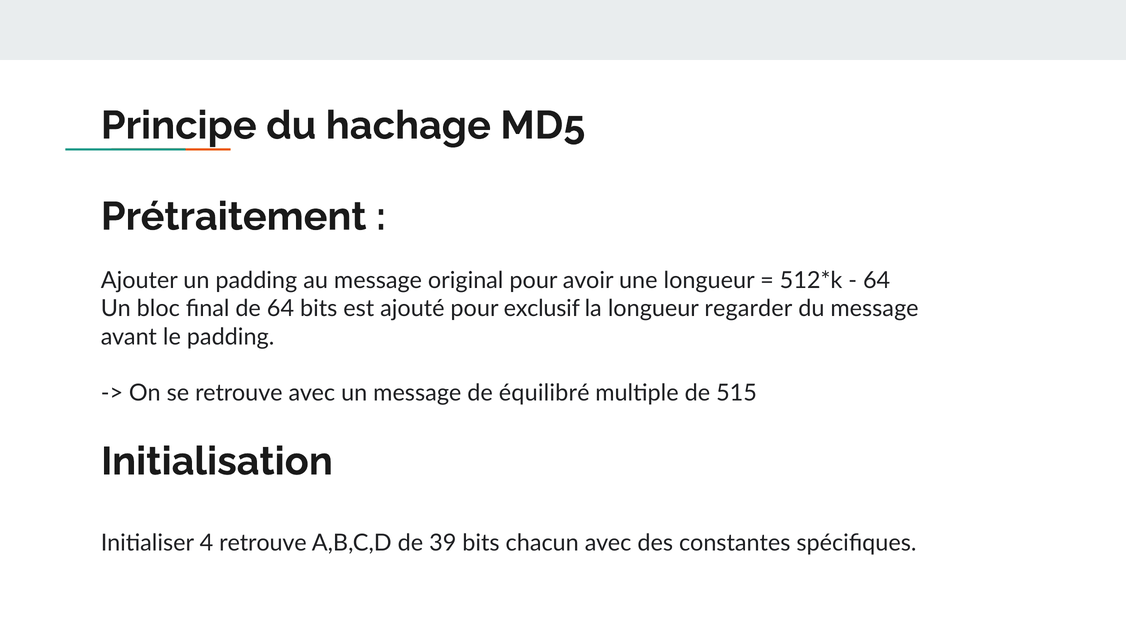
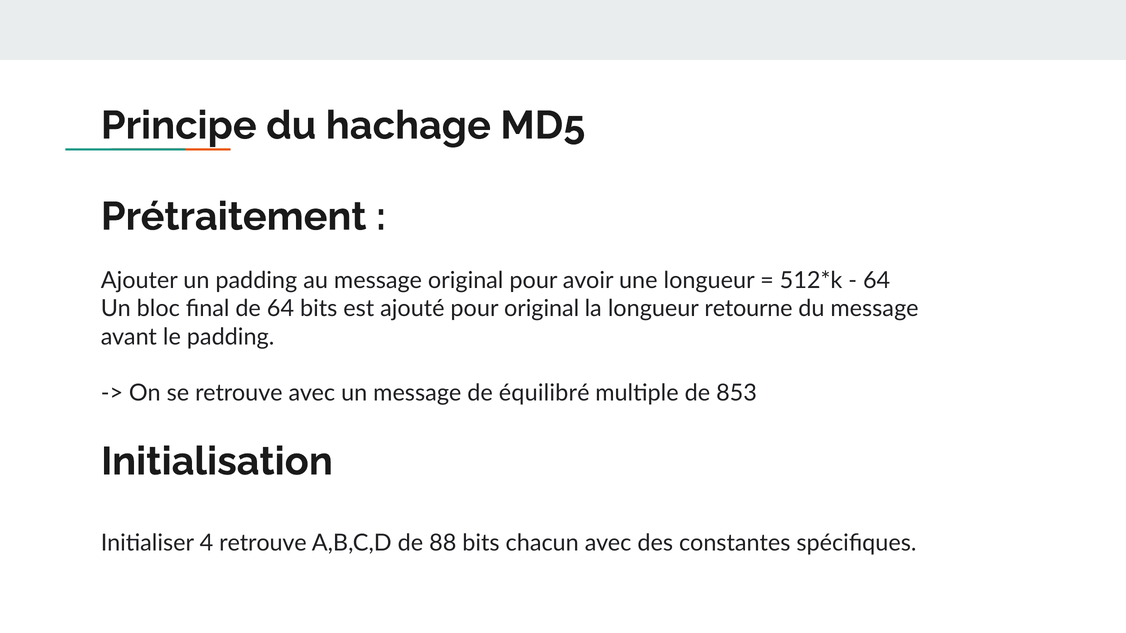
pour exclusif: exclusif -> original (542, 309)
regarder: regarder -> retourne (749, 309)
515: 515 -> 853 (737, 393)
39: 39 -> 88 (443, 544)
